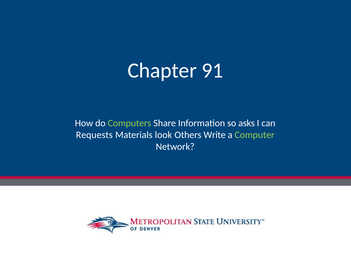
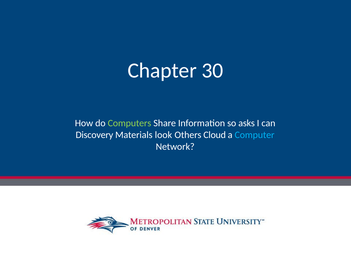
91: 91 -> 30 (212, 70)
Requests: Requests -> Discovery (94, 135)
Write: Write -> Cloud (215, 135)
Computer colour: light green -> light blue (255, 135)
